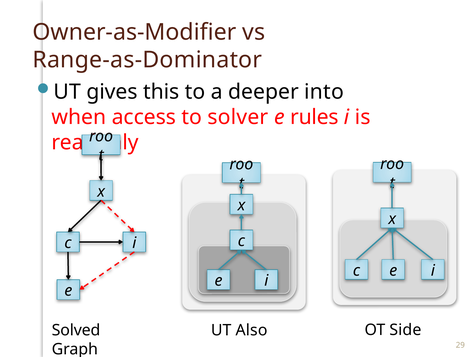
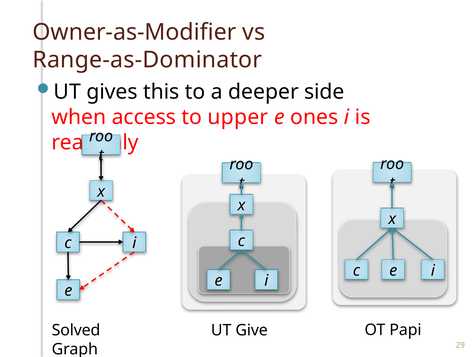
into: into -> side (324, 92)
solver: solver -> upper (238, 117)
rules: rules -> ones (314, 117)
Side: Side -> Papi (405, 330)
Also: Also -> Give (252, 330)
